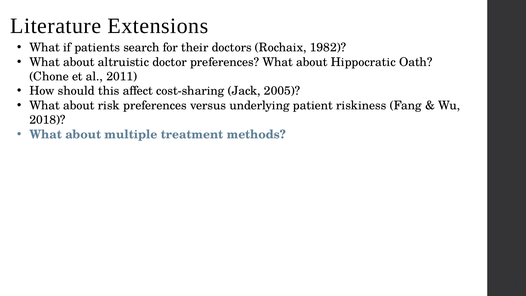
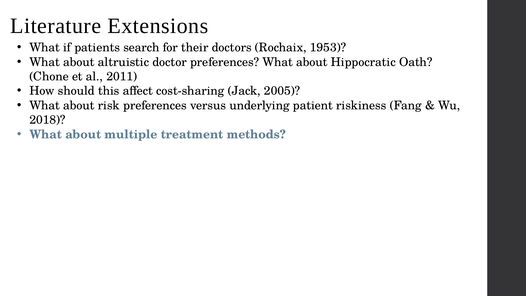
1982: 1982 -> 1953 (328, 48)
